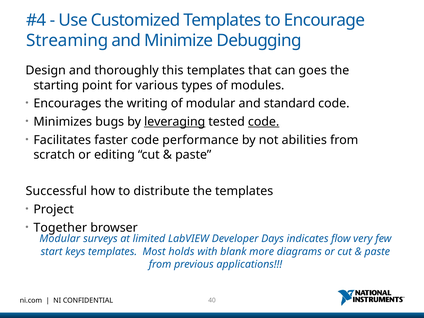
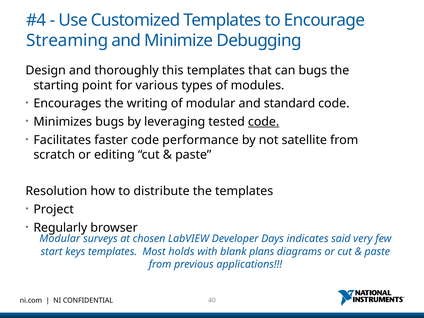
can goes: goes -> bugs (313, 70)
leveraging underline: present -> none (175, 122)
abilities: abilities -> satellite (304, 140)
Successful: Successful -> Resolution (56, 191)
Together: Together -> Regularly (60, 228)
limited: limited -> chosen (149, 239)
flow: flow -> said (341, 239)
more: more -> plans (262, 252)
